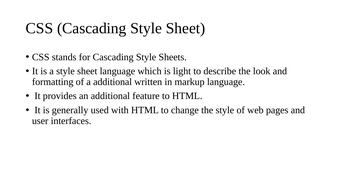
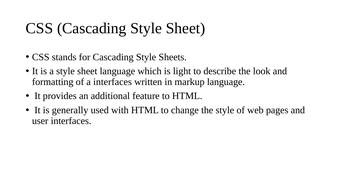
a additional: additional -> interfaces (113, 82)
